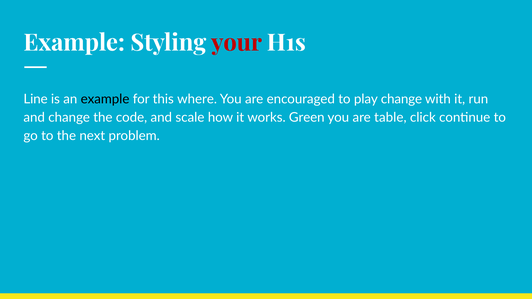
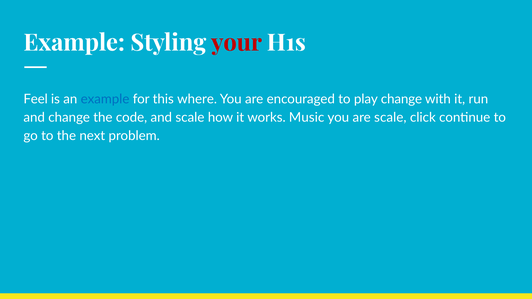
Line: Line -> Feel (36, 99)
example colour: black -> blue (105, 99)
Green: Green -> Music (307, 117)
are table: table -> scale (390, 117)
